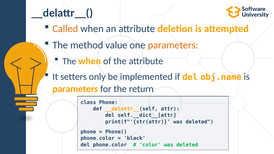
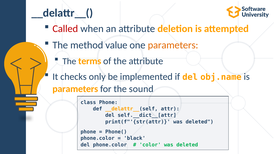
Called colour: orange -> red (65, 29)
The when: when -> terms (90, 61)
setters: setters -> checks (74, 77)
return: return -> sound (141, 89)
